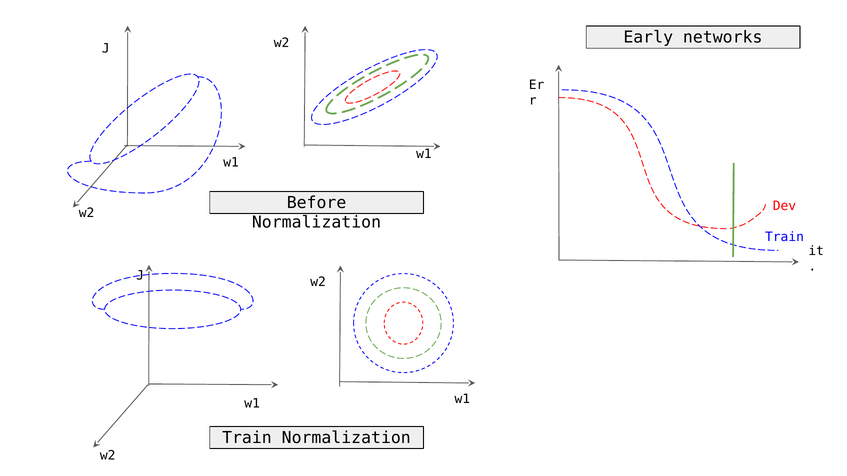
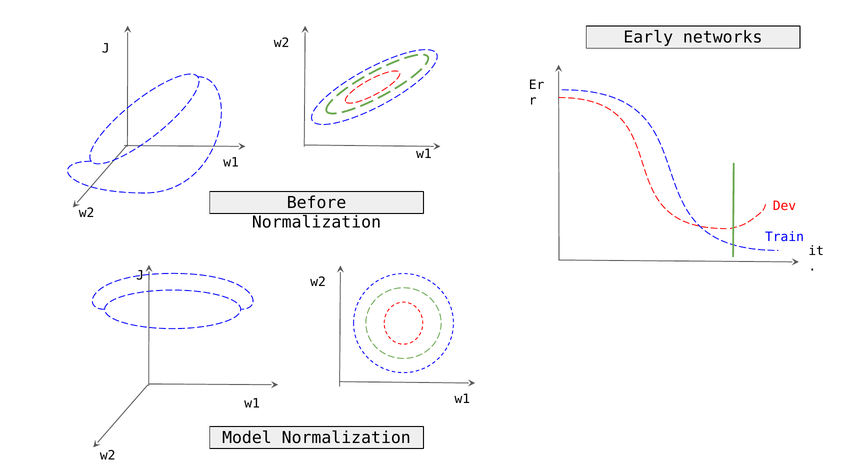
Train: Train -> Model (247, 438)
